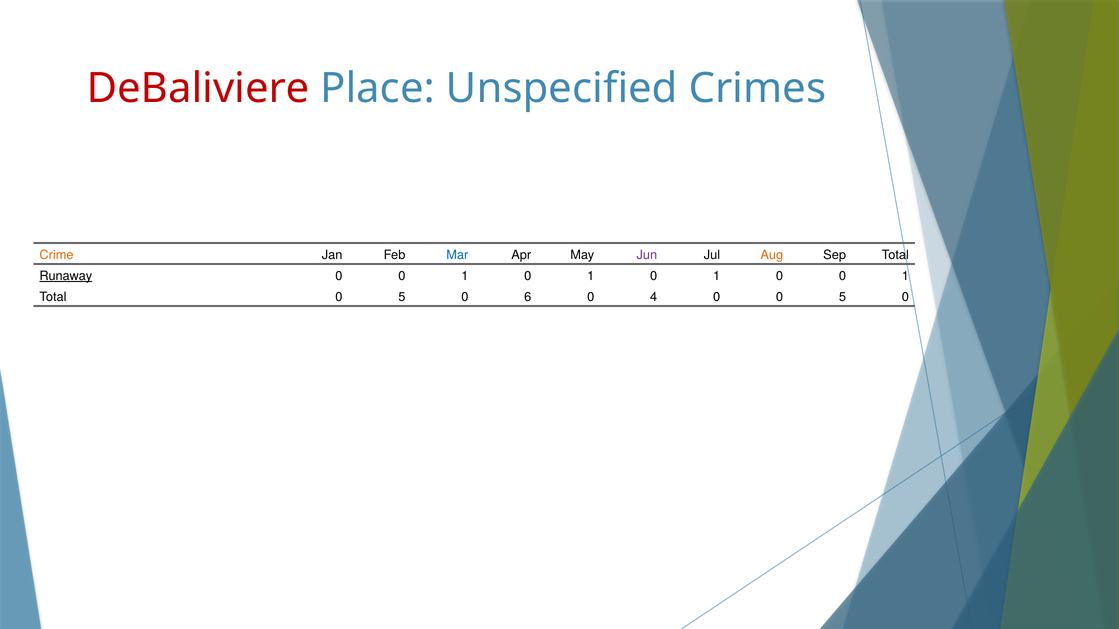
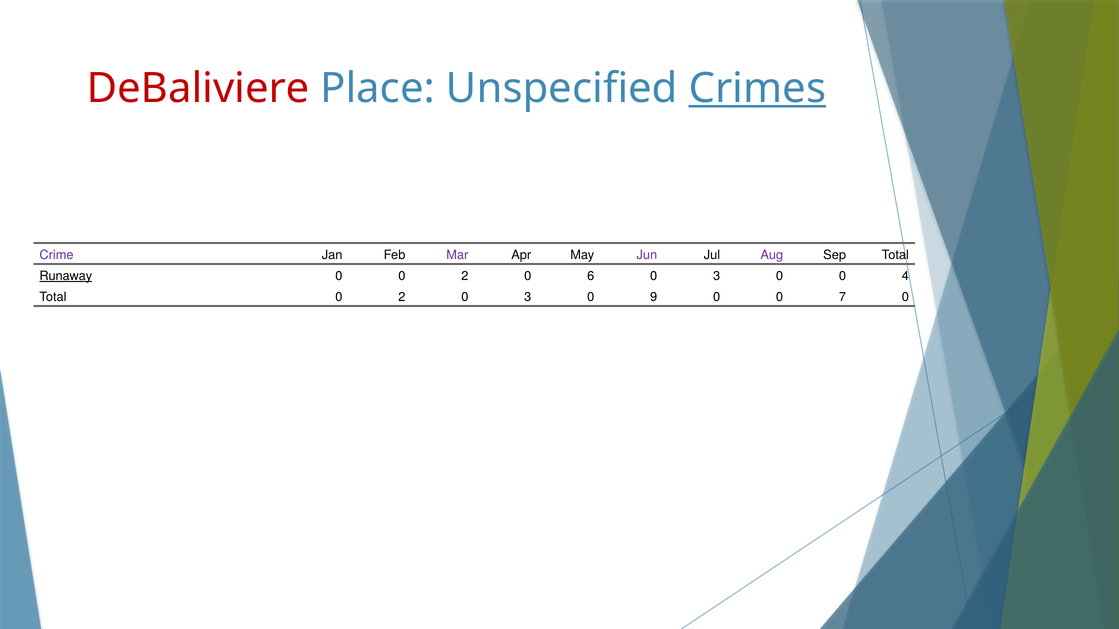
Crimes underline: none -> present (757, 88)
Crime colour: orange -> purple (56, 255)
Mar colour: blue -> purple (457, 255)
Aug colour: orange -> purple (772, 255)
1: 1 -> 2 (465, 276)
1: 1 -> 6 (591, 276)
1: 1 -> 3 (717, 276)
1: 1 -> 4 (905, 276)
Total 0 5: 5 -> 2 (402, 297)
6: 6 -> 3 (528, 297)
4: 4 -> 9 (654, 297)
0 0 5: 5 -> 7 (842, 297)
